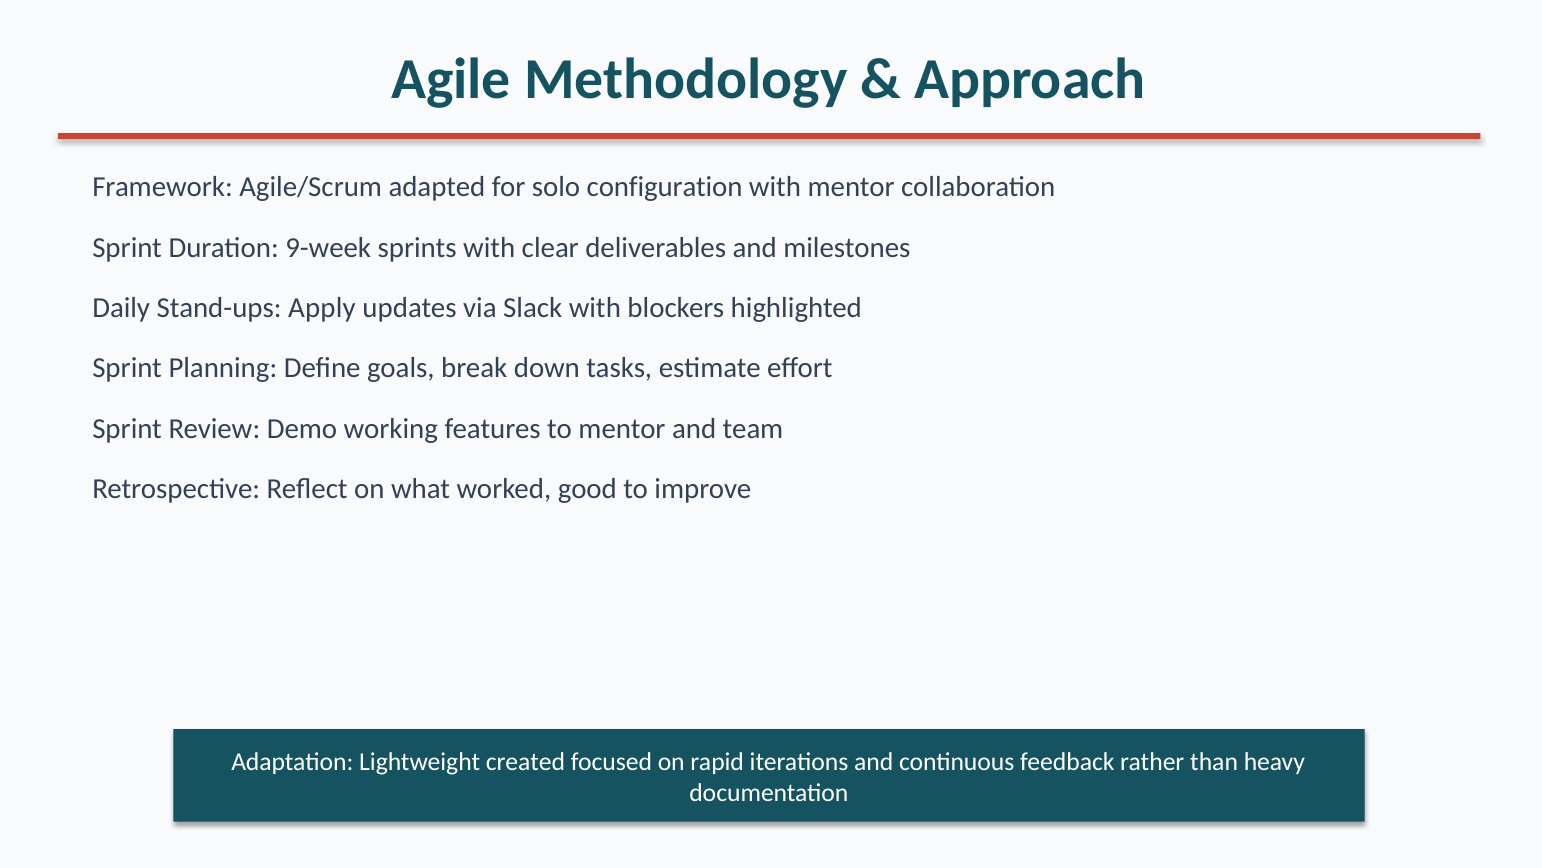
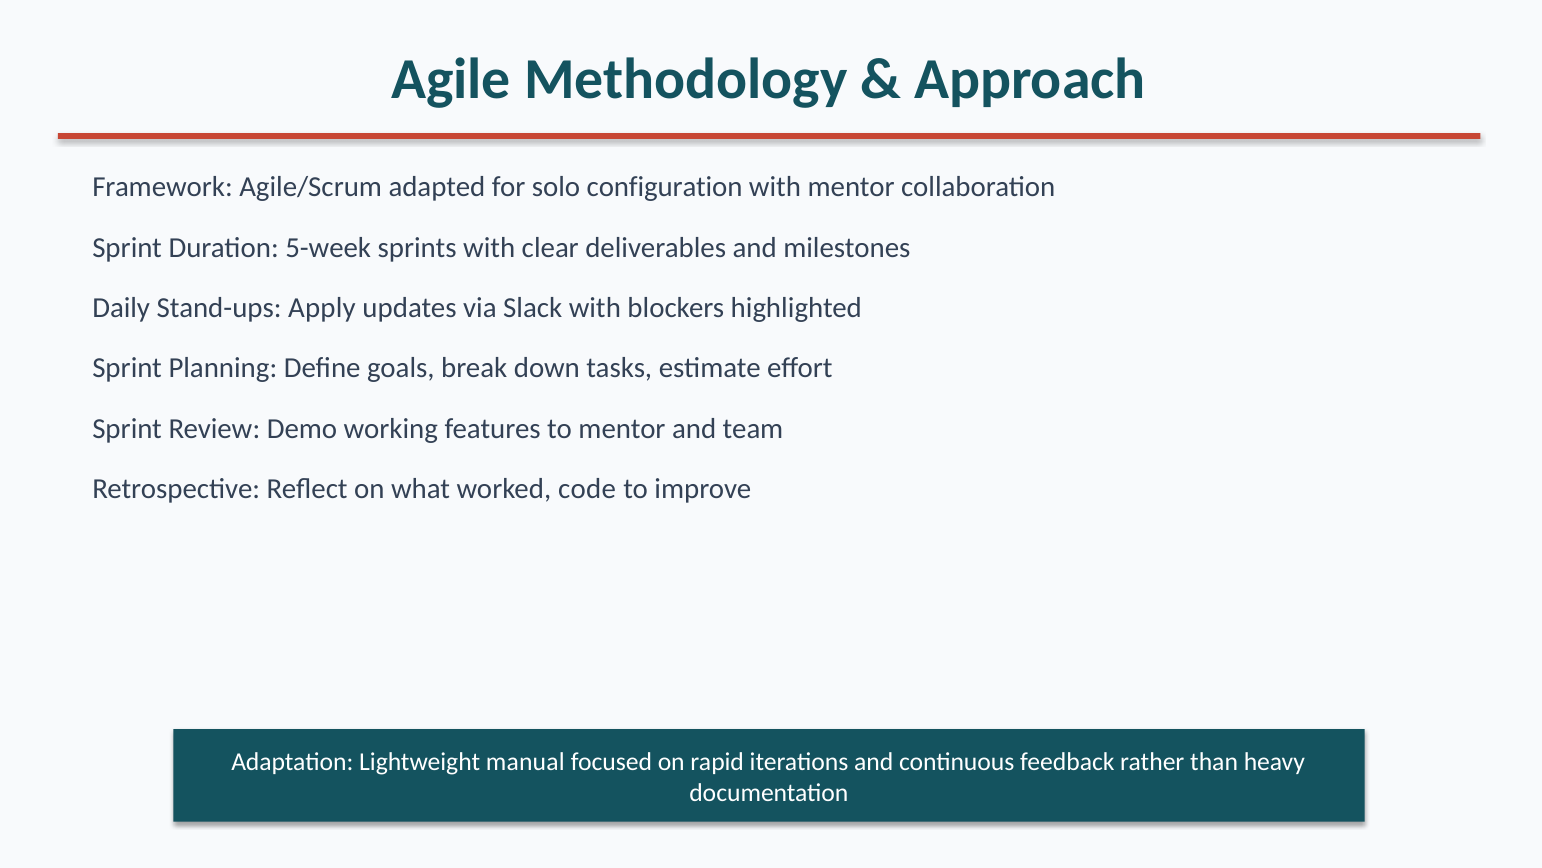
9-week: 9-week -> 5-week (328, 247)
good: good -> code (587, 489)
created: created -> manual (525, 761)
